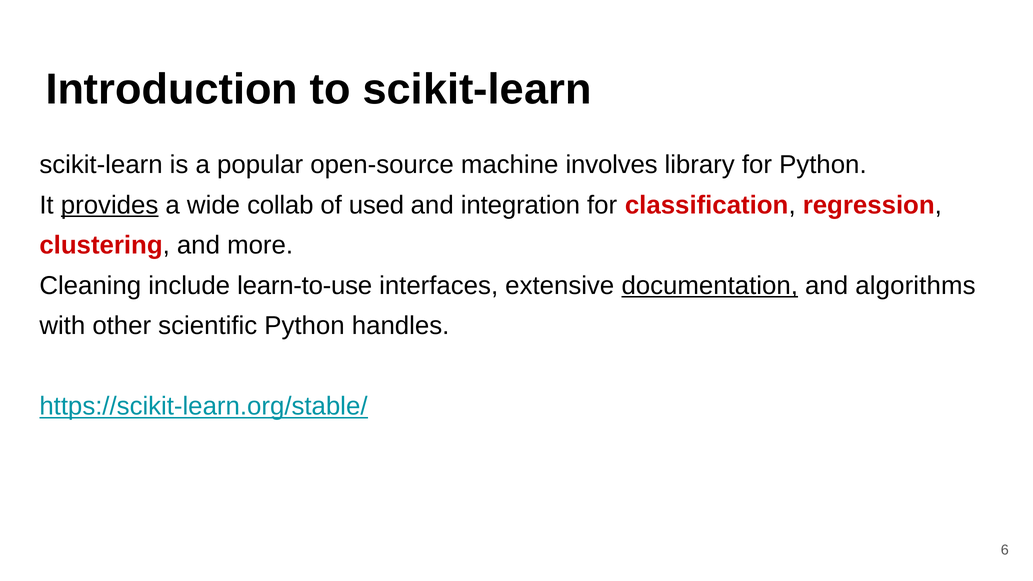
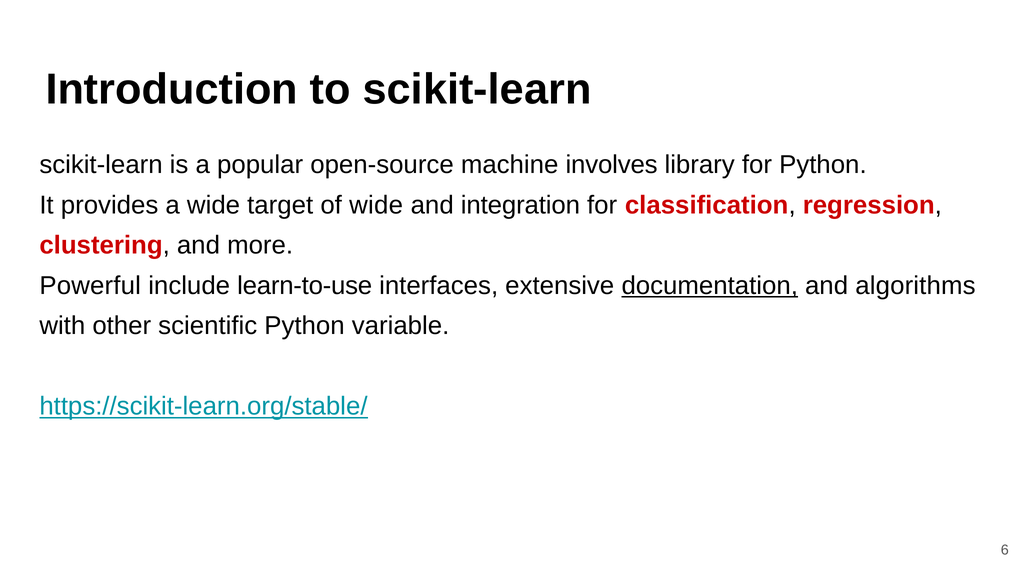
provides underline: present -> none (110, 205)
collab: collab -> target (280, 205)
of used: used -> wide (376, 205)
Cleaning: Cleaning -> Powerful (90, 286)
handles: handles -> variable (401, 326)
